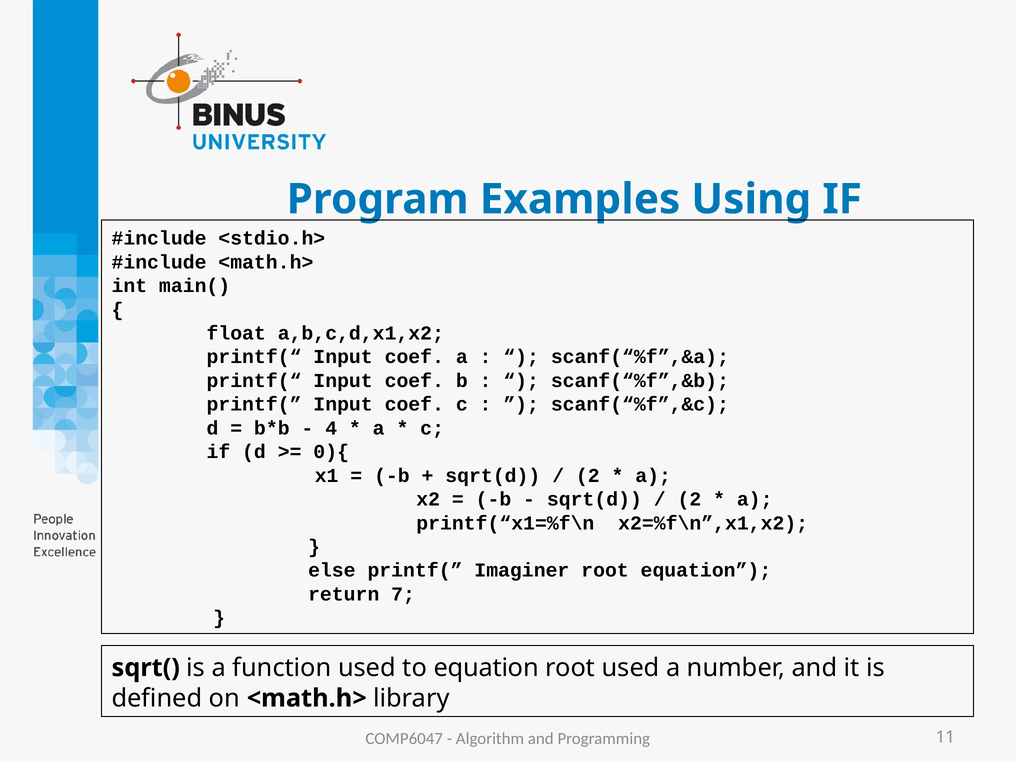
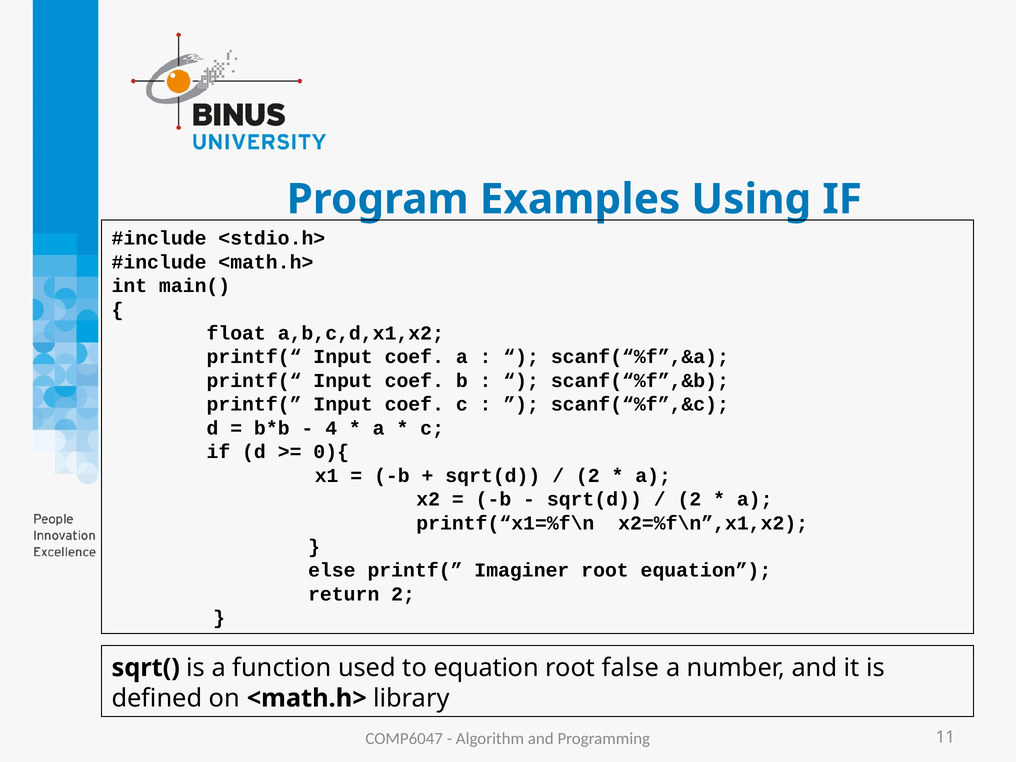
return 7: 7 -> 2 (403, 594)
root used: used -> false (631, 668)
